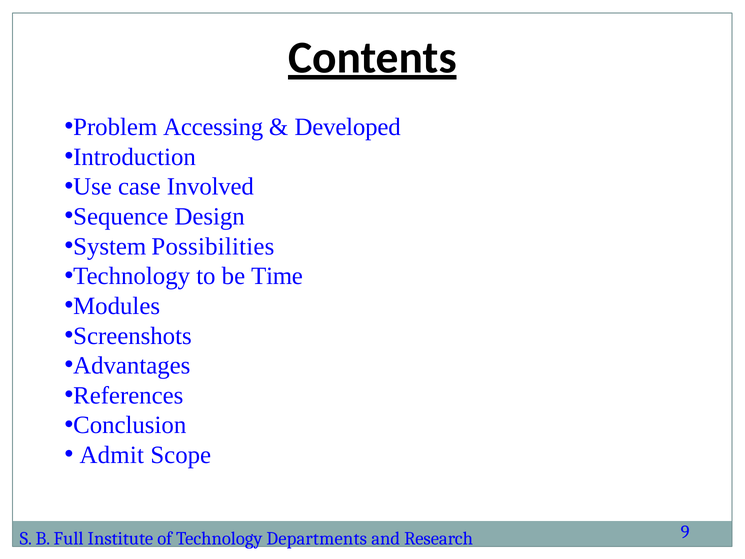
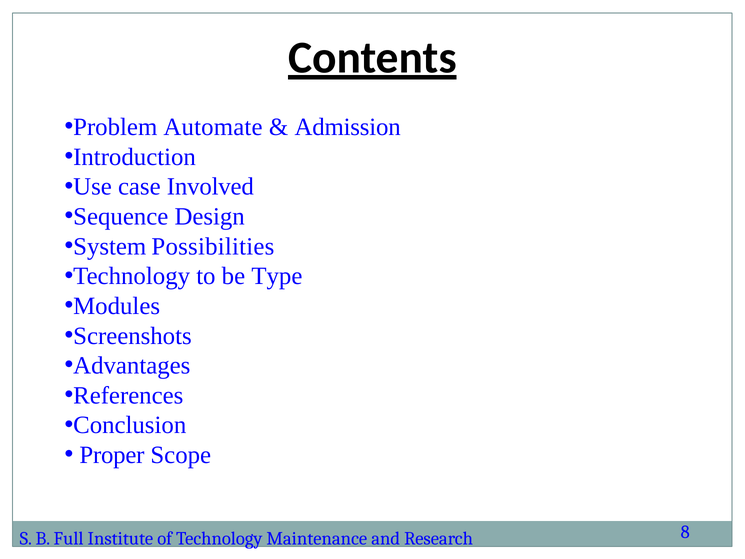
Accessing: Accessing -> Automate (213, 127)
Developed: Developed -> Admission (348, 127)
Time: Time -> Type (277, 276)
Admit: Admit -> Proper (112, 455)
Departments: Departments -> Maintenance (317, 538)
9: 9 -> 8 (685, 532)
